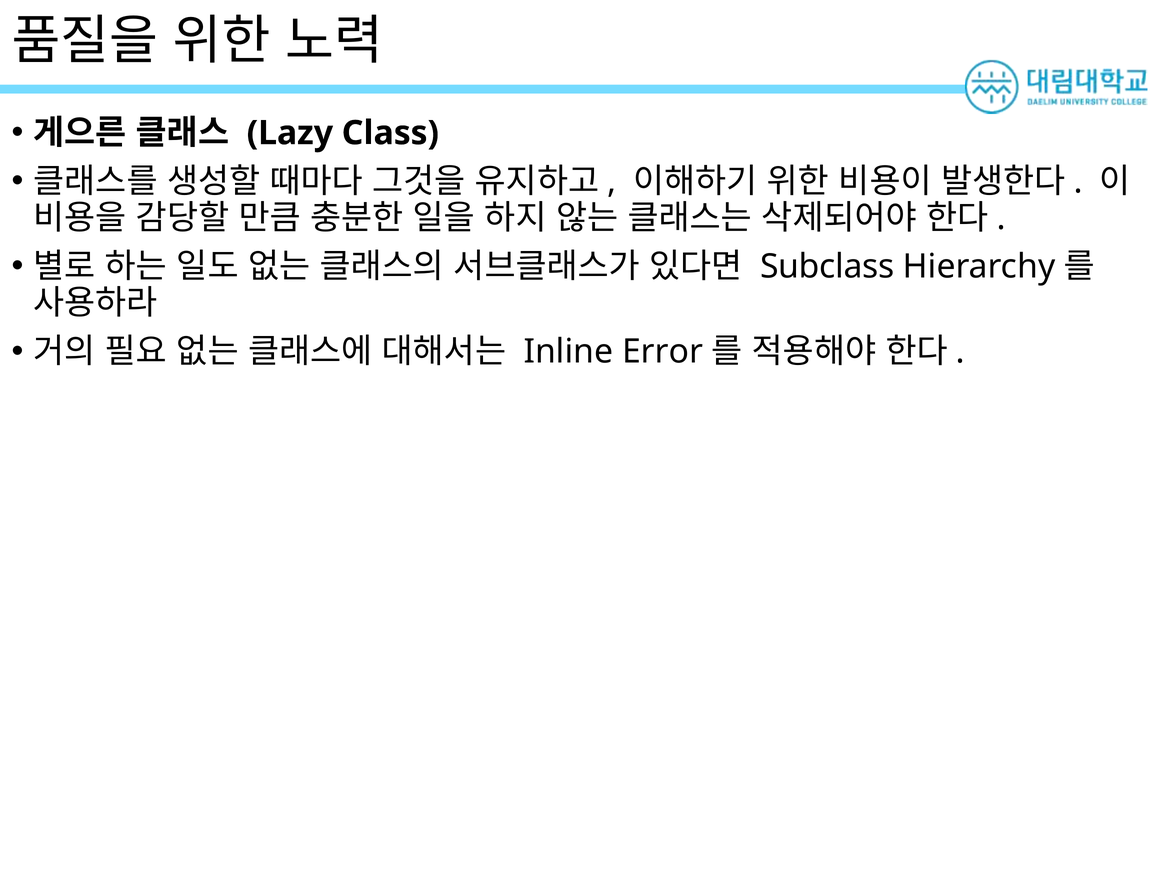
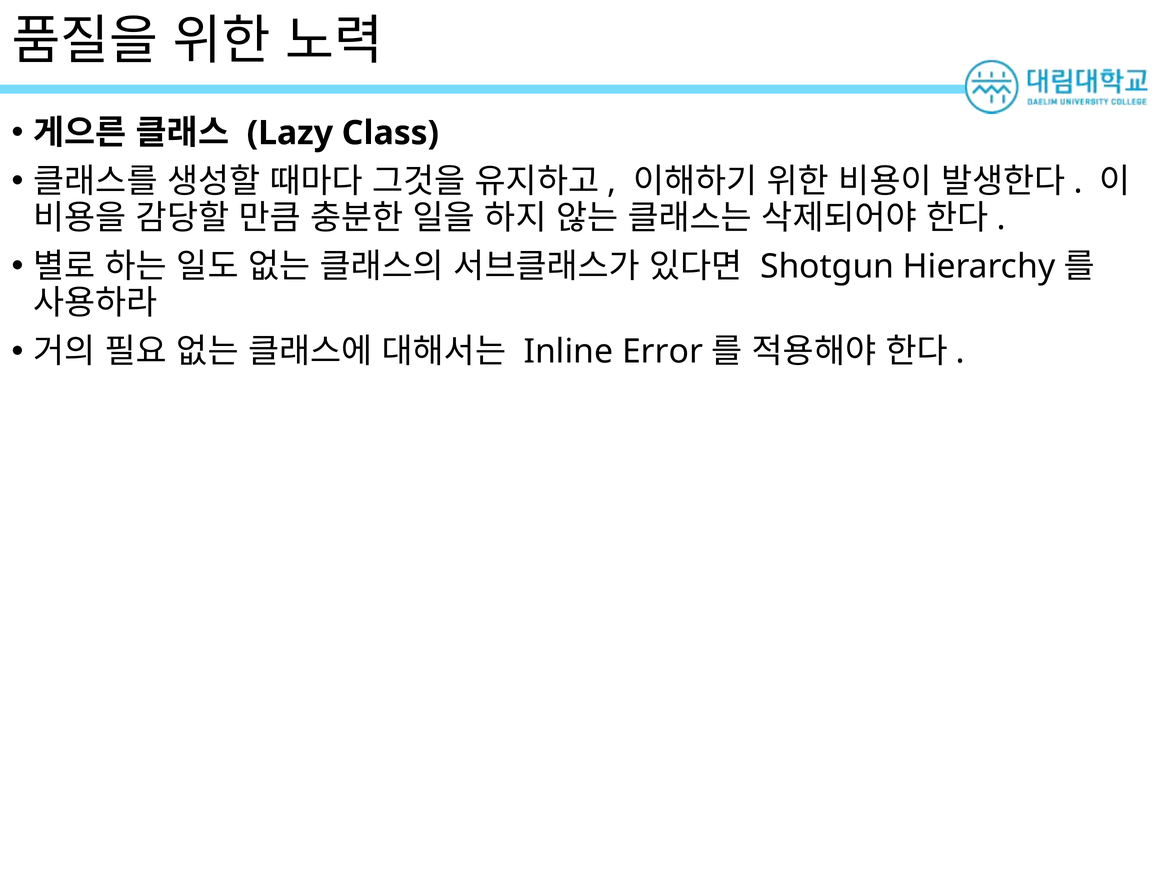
Subclass: Subclass -> Shotgun (827, 267)
